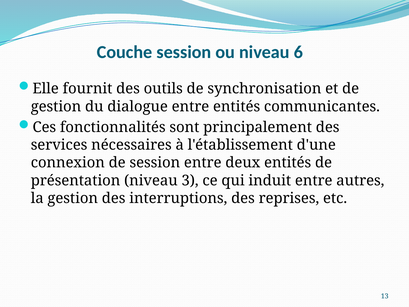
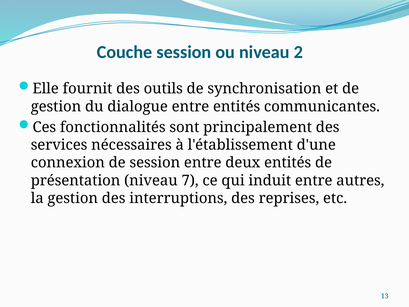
6: 6 -> 2 (298, 52)
3: 3 -> 7 (190, 180)
